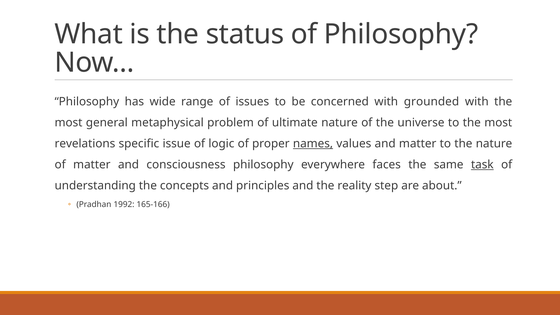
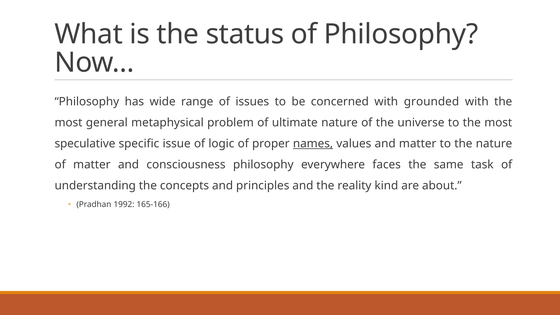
revelations: revelations -> speculative (85, 144)
task underline: present -> none (482, 165)
step: step -> kind (386, 186)
